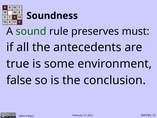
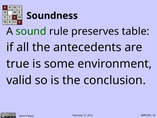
must: must -> table (136, 31)
false: false -> valid (19, 80)
